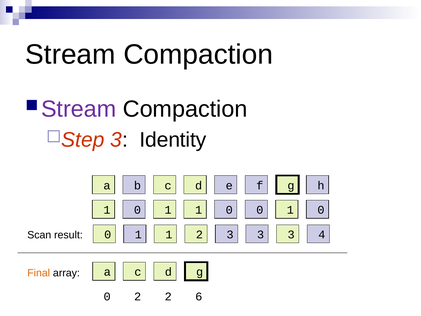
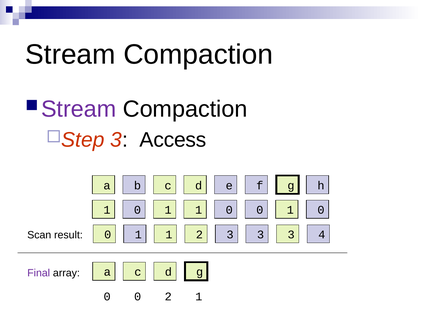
Identity: Identity -> Access (173, 140)
Final colour: orange -> purple (39, 273)
2: 2 -> 0 (138, 296)
2 6: 6 -> 1 (199, 296)
